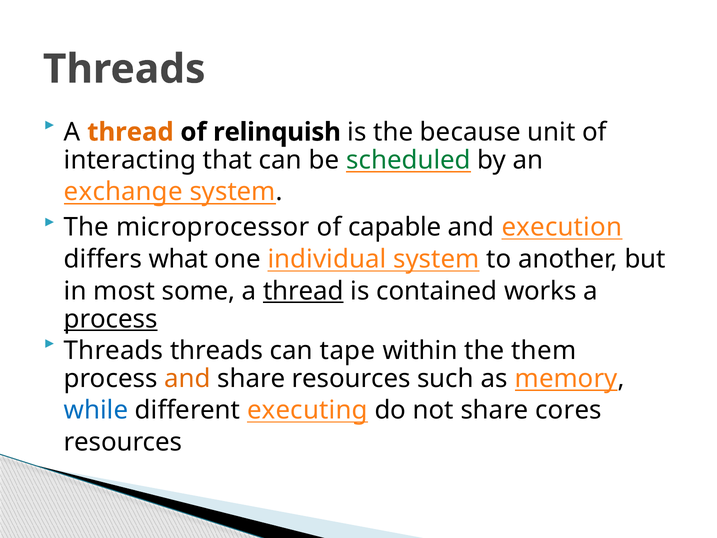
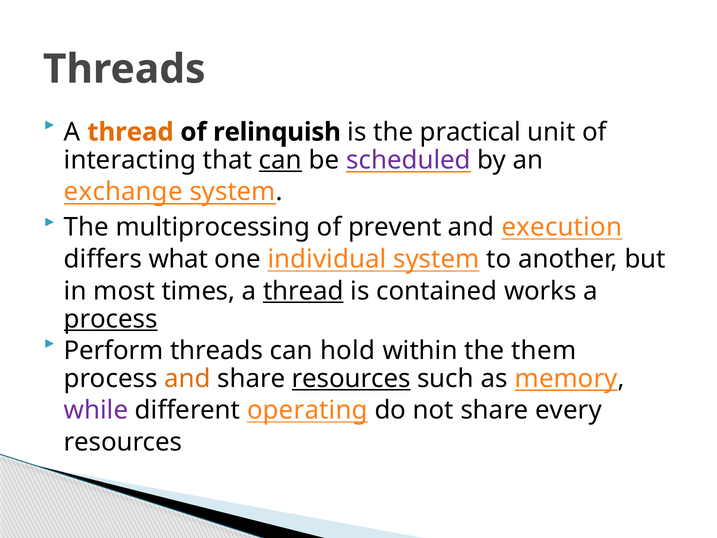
because: because -> practical (470, 132)
can underline: none -> present (280, 160)
scheduled colour: green -> purple (408, 160)
microprocessor: microprocessor -> multiprocessing (213, 227)
capable: capable -> prevent (395, 227)
some: some -> times (198, 291)
Threads: Threads -> Perform (114, 350)
tape: tape -> hold (348, 350)
resources underline: none -> present (351, 378)
while colour: blue -> purple (96, 410)
executing: executing -> operating (307, 410)
cores: cores -> every (568, 410)
